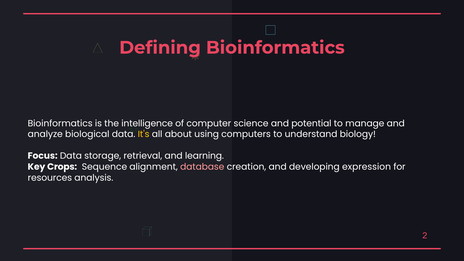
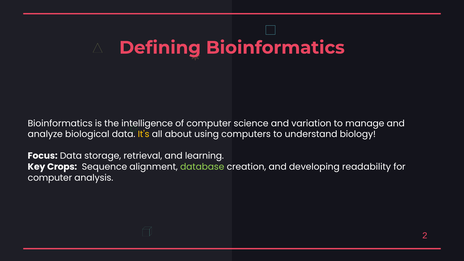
potential: potential -> variation (311, 123)
database colour: pink -> light green (202, 167)
expression: expression -> readability (367, 167)
resources: resources -> computer (50, 178)
